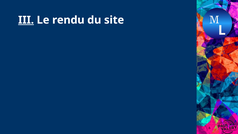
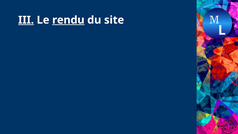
rendu underline: none -> present (68, 20)
